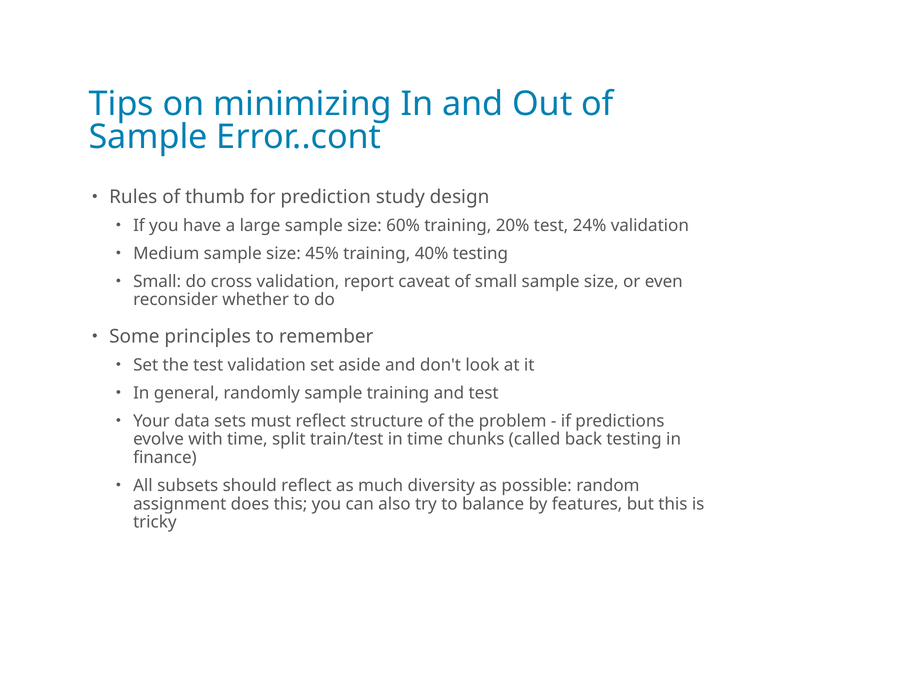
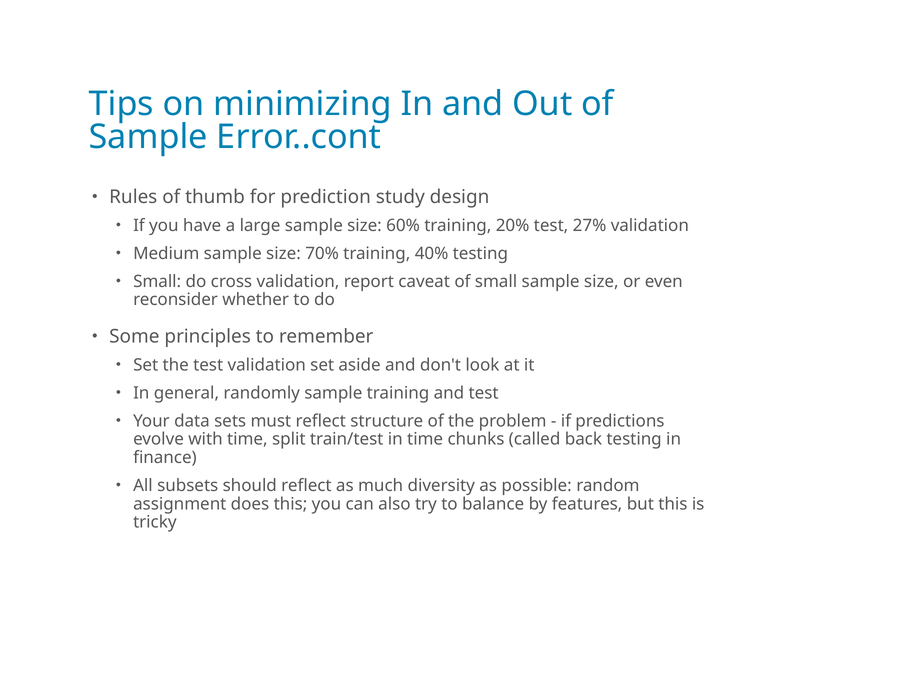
24%: 24% -> 27% (589, 226)
45%: 45% -> 70% (322, 254)
